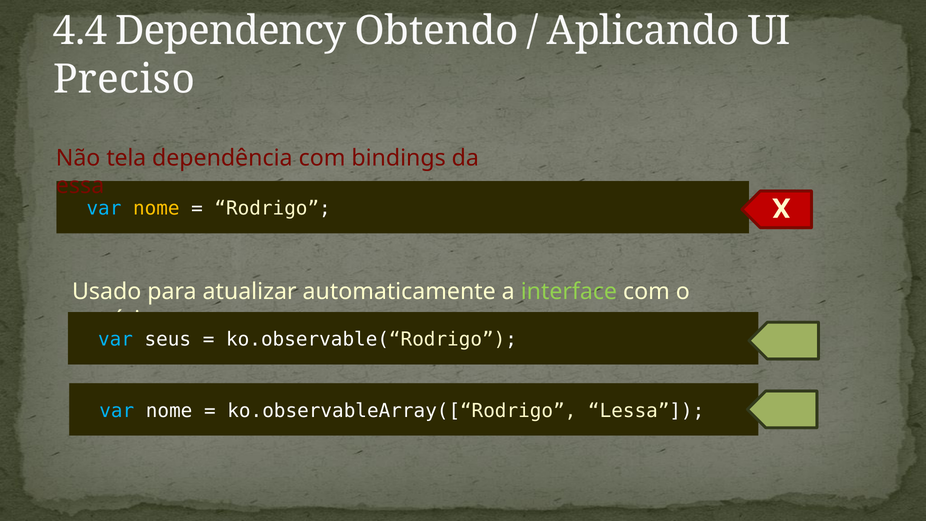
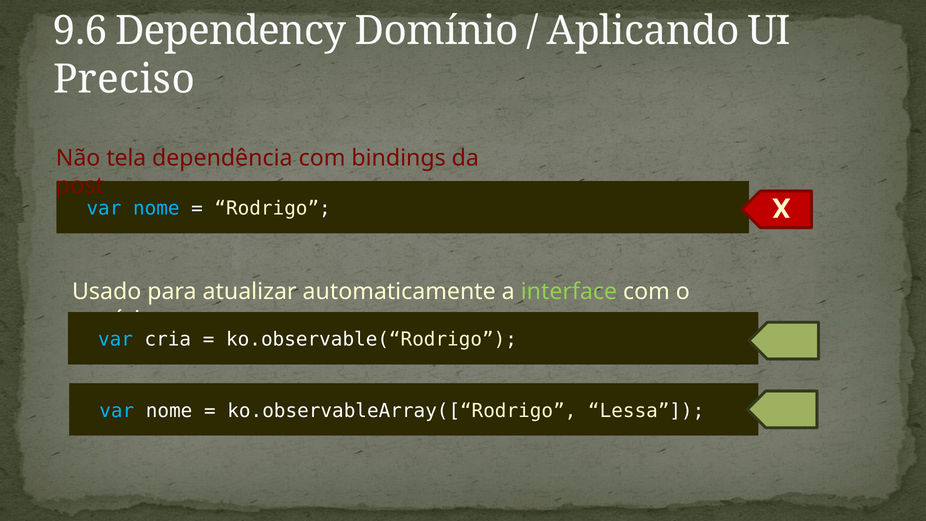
4.4: 4.4 -> 9.6 (80, 31)
Obtendo: Obtendo -> Domínio (437, 31)
essa: essa -> post (80, 186)
nome colour: yellow -> light blue (156, 209)
seus: seus -> cria (168, 340)
